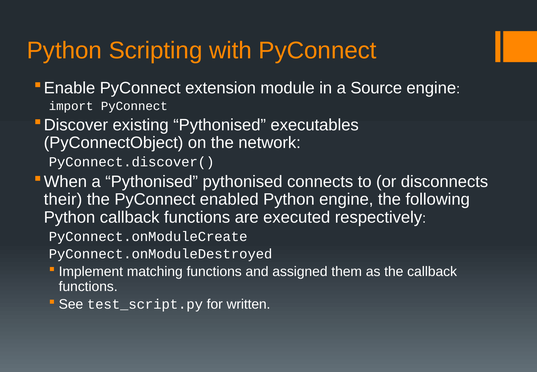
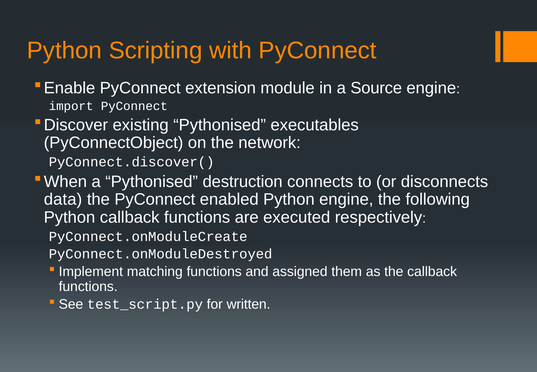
Pythonised pythonised: pythonised -> destruction (243, 182)
their: their -> data (63, 199)
